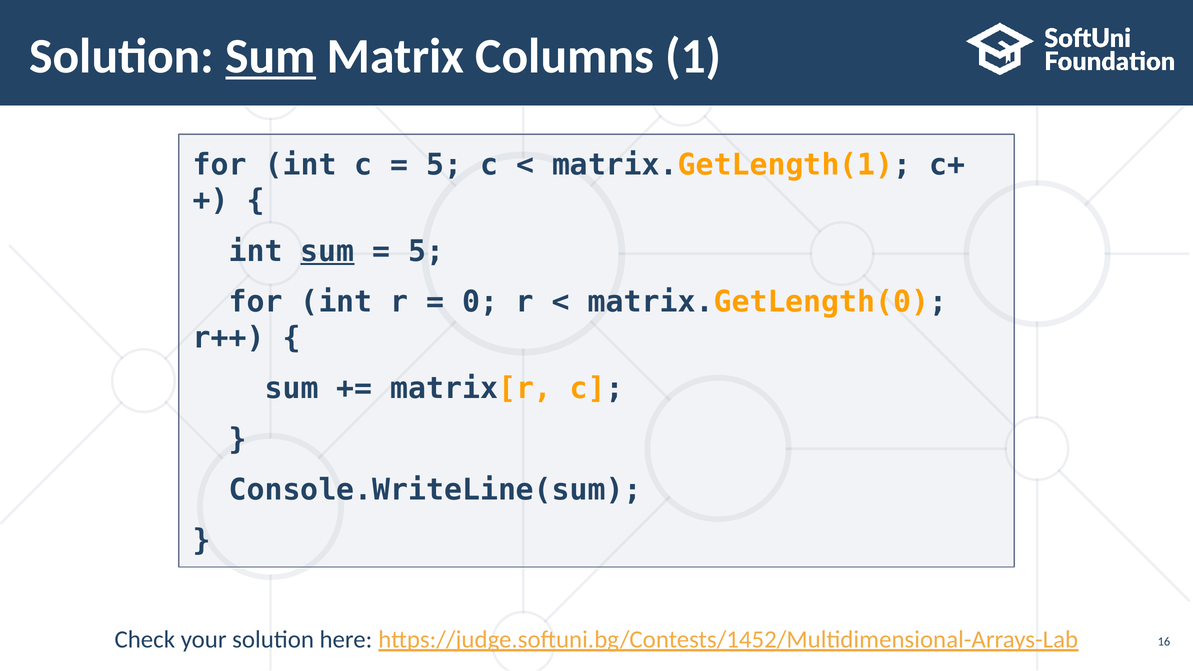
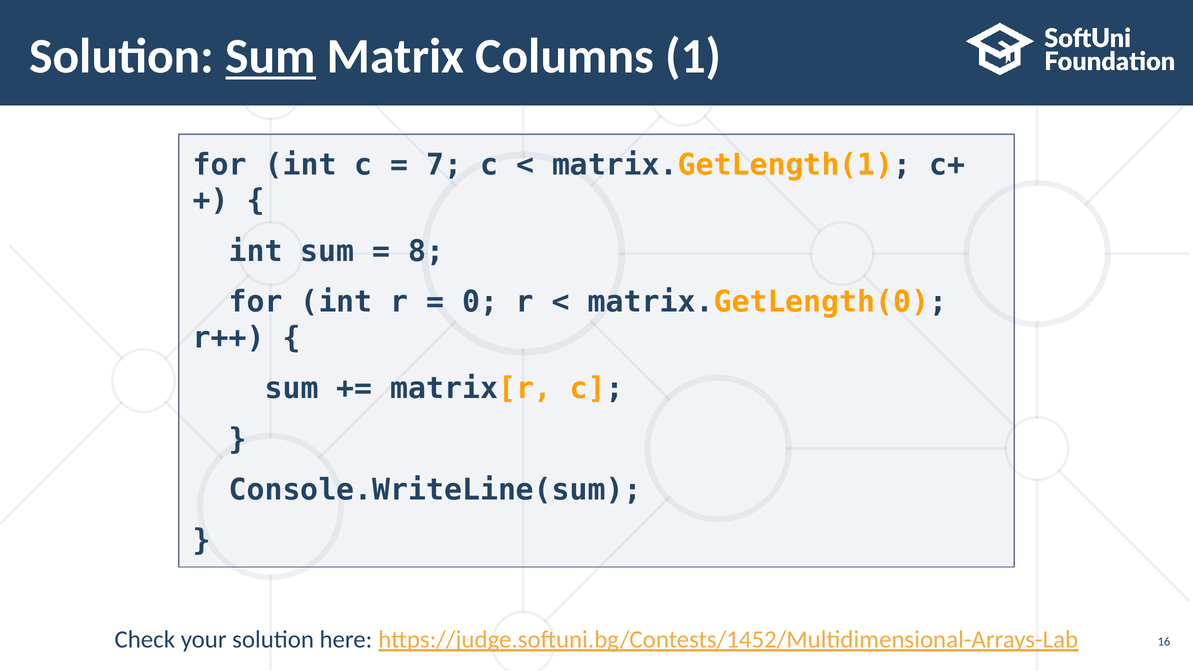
5: 5 -> 7 (444, 165)
sum underline: present -> none (327, 251)
5: 5 -> 8 (426, 251)
